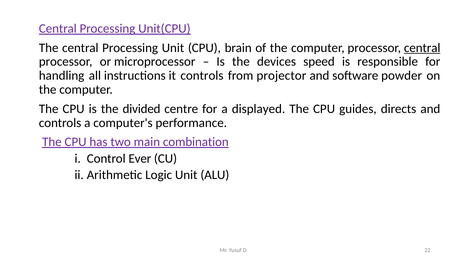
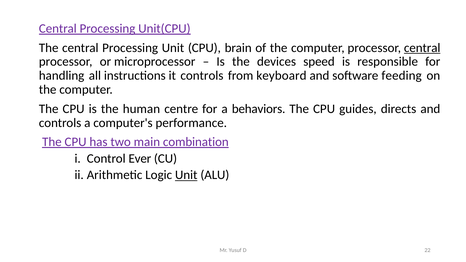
projector: projector -> keyboard (281, 76)
powder: powder -> feeding (402, 76)
divided: divided -> human (141, 109)
displayed: displayed -> behaviors (259, 109)
Unit underline: none -> present (186, 175)
